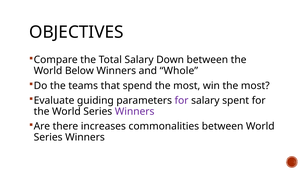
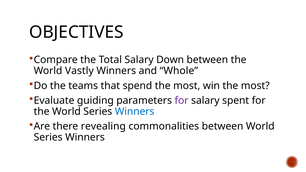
Below: Below -> Vastly (79, 71)
Winners colour: purple -> blue (135, 112)
increases: increases -> revealing (103, 126)
